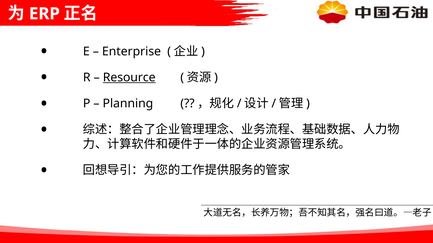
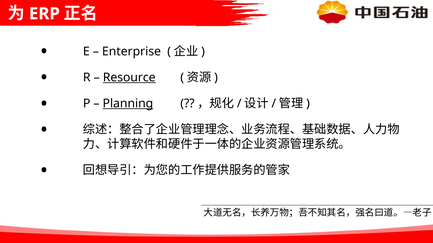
Planning underline: none -> present (128, 104)
